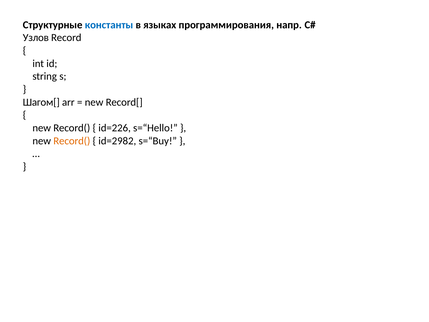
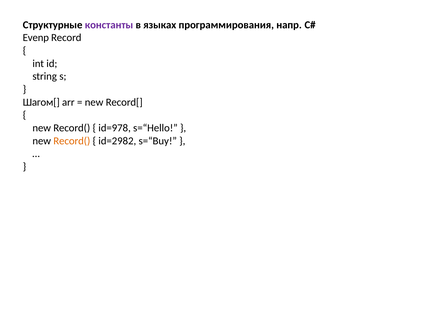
константы colour: blue -> purple (109, 25)
Узлов: Узлов -> Evenp (36, 38)
id=226: id=226 -> id=978 (115, 128)
